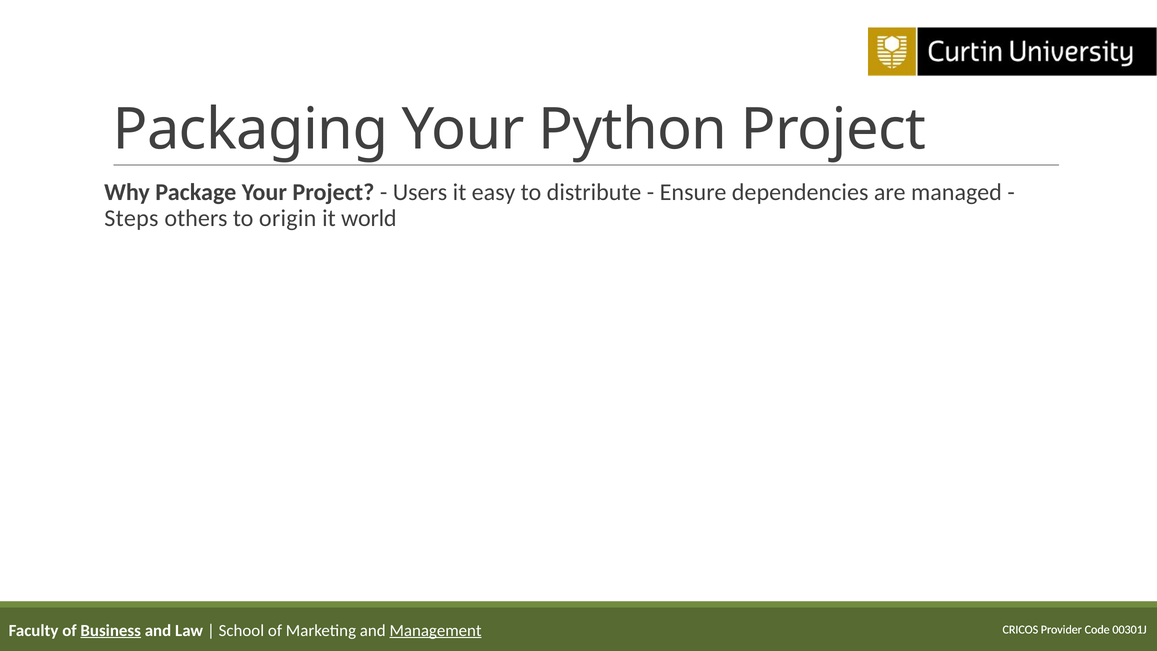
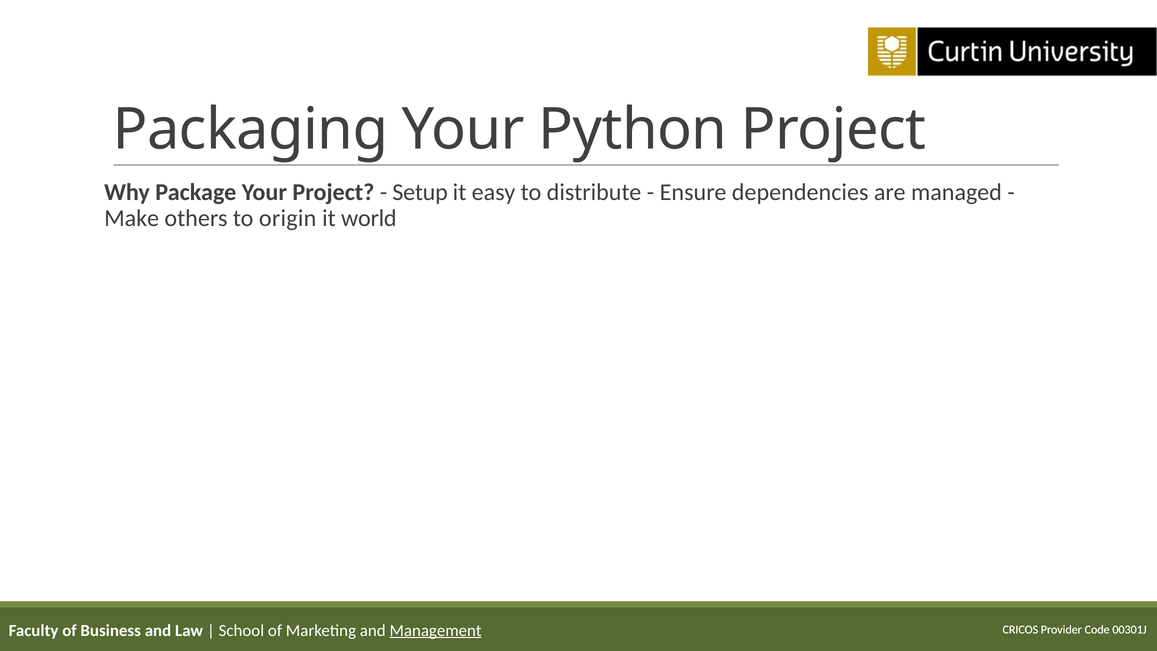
Users: Users -> Setup (420, 192)
Steps: Steps -> Make (132, 218)
Business underline: present -> none (111, 630)
